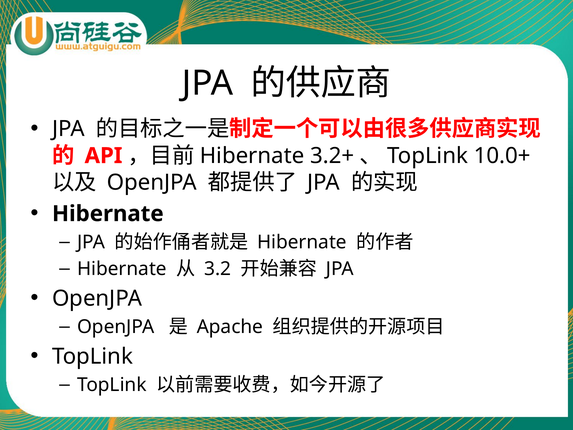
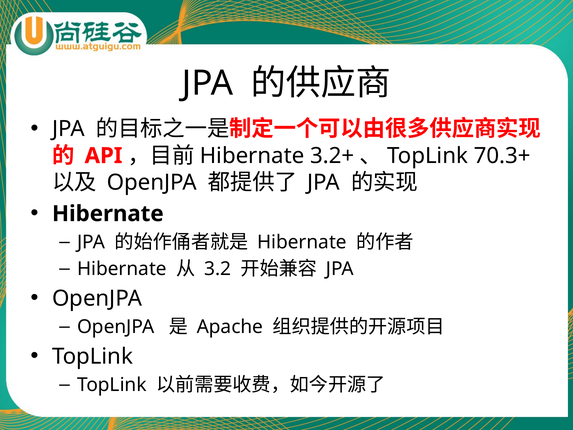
10.0+: 10.0+ -> 70.3+ (502, 156)
